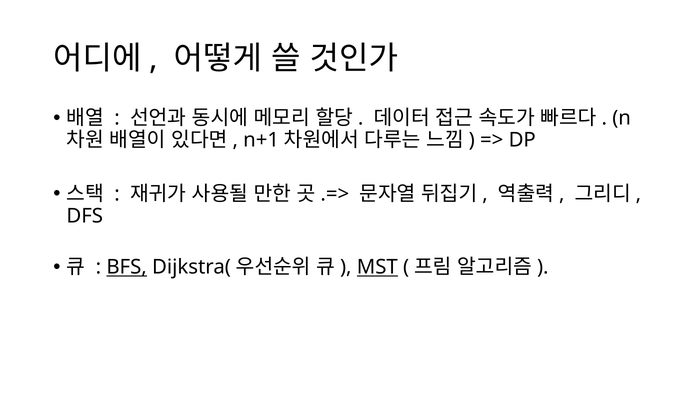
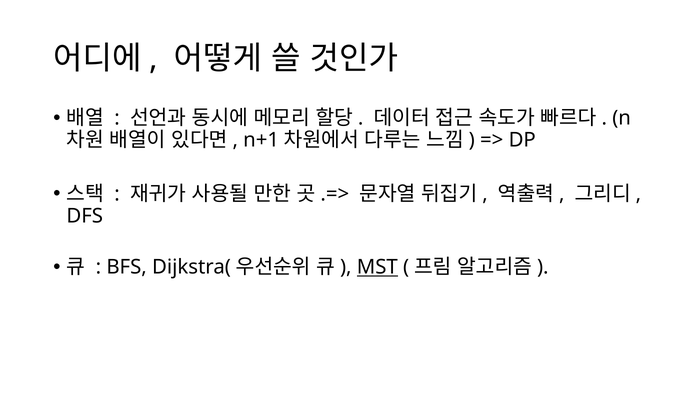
BFS underline: present -> none (127, 267)
